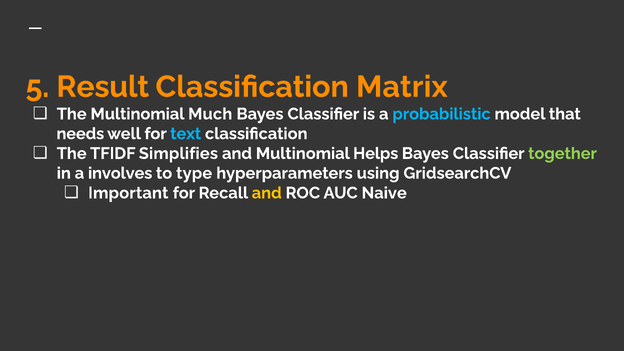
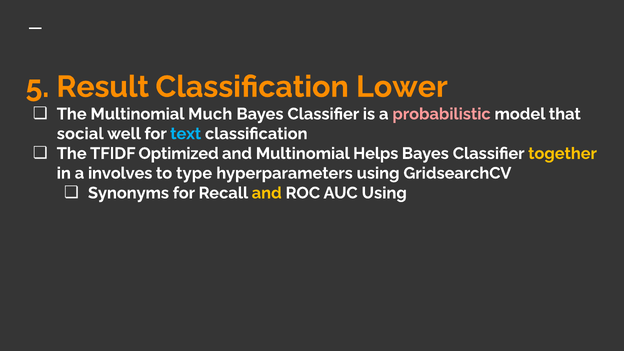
Matrix: Matrix -> Lower (402, 87)
probabilistic colour: light blue -> pink (442, 114)
needs: needs -> social (80, 134)
Simplifies: Simplifies -> Optimized (179, 153)
together colour: light green -> yellow (563, 153)
Important: Important -> Synonyms (128, 193)
AUC Naive: Naive -> Using (384, 193)
